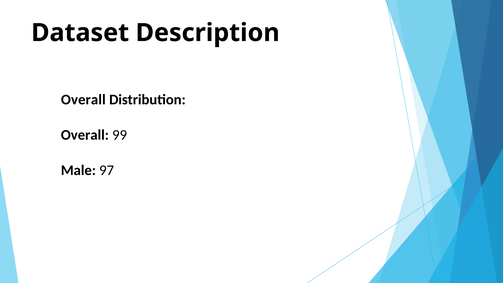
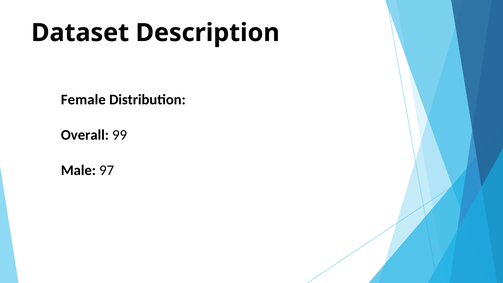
Overall: Overall -> Female (83, 100)
